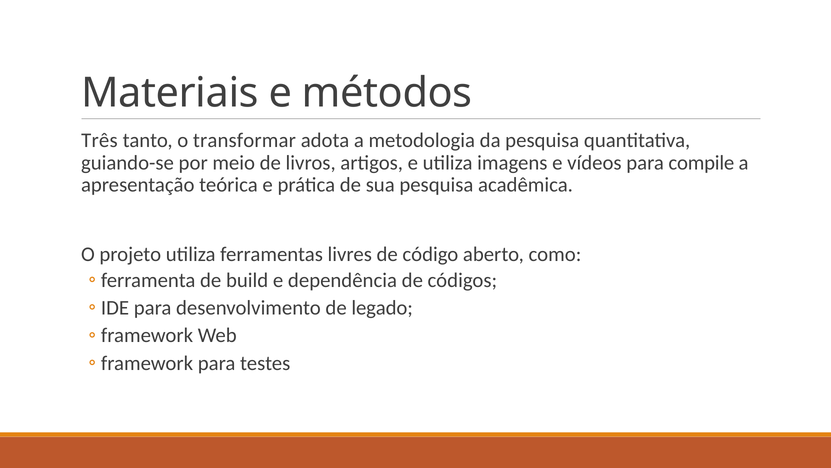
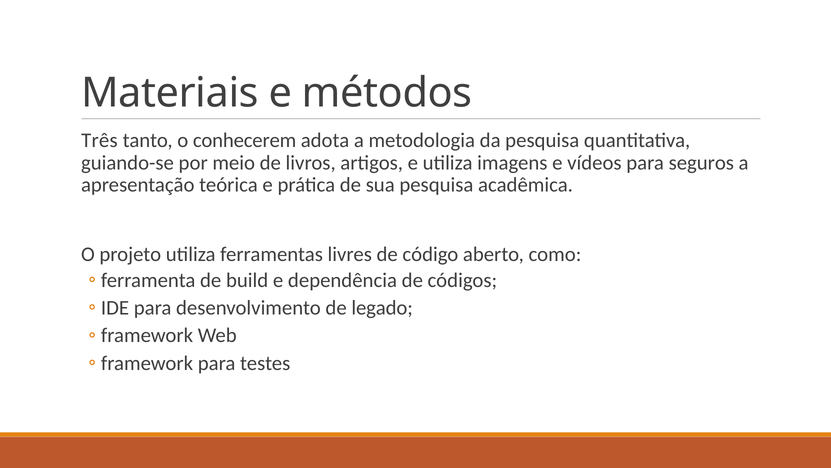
transformar: transformar -> conhecerem (245, 140)
compile: compile -> seguros (701, 162)
